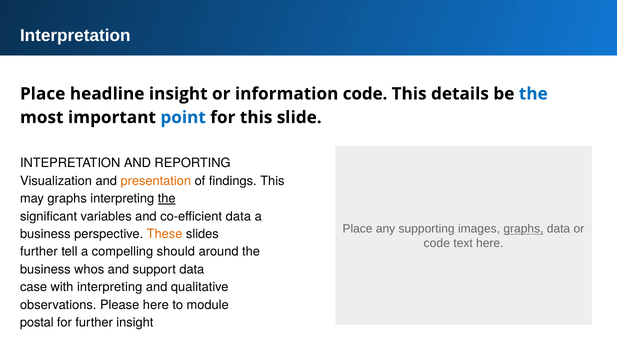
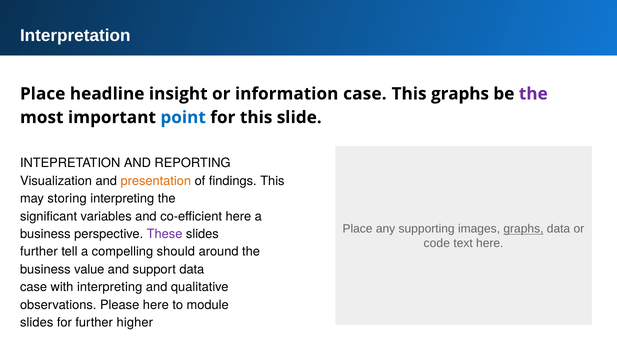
information code: code -> case (365, 94)
This details: details -> graphs (460, 94)
the colour: blue -> purple (533, 94)
may graphs: graphs -> storing (67, 199)
the underline: present -> none (167, 199)
co-efficient data: data -> here (238, 216)
These colour: orange -> purple (165, 234)
whos: whos -> value (89, 270)
postal: postal -> slides (37, 323)
further insight: insight -> higher (135, 323)
